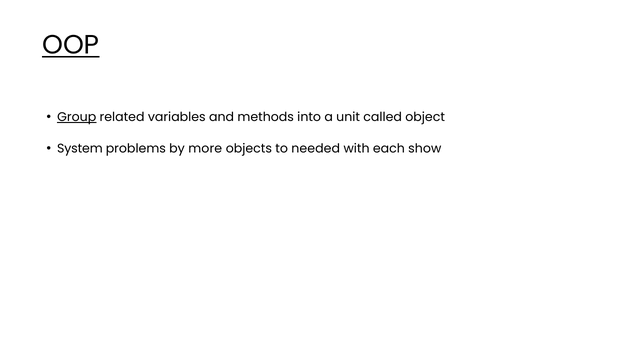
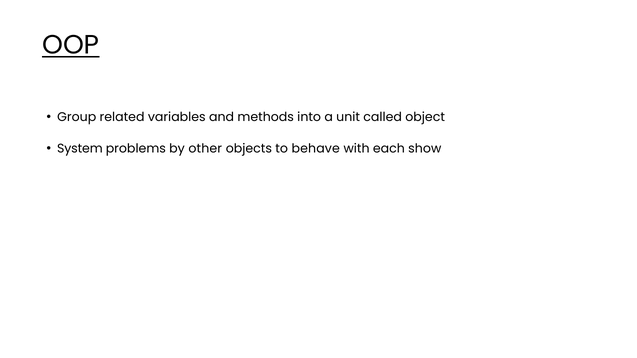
Group underline: present -> none (77, 117)
more: more -> other (205, 149)
needed: needed -> behave (316, 149)
